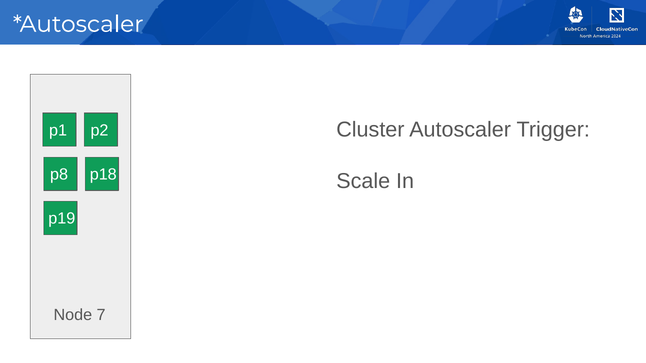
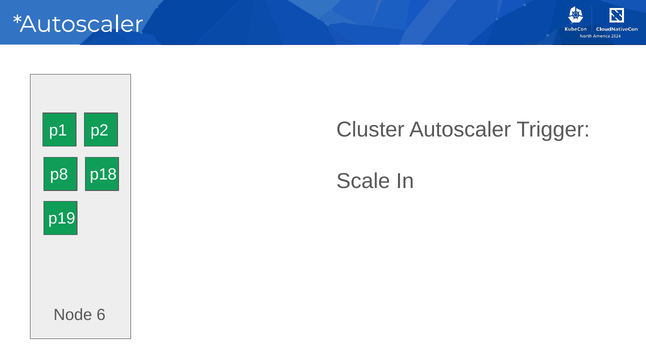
7: 7 -> 6 (101, 315)
